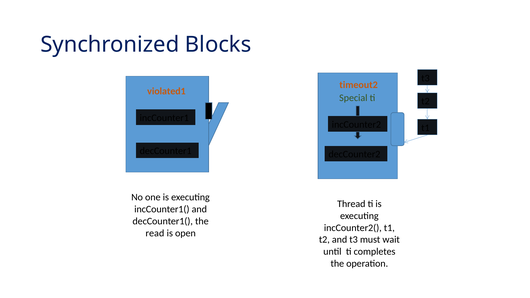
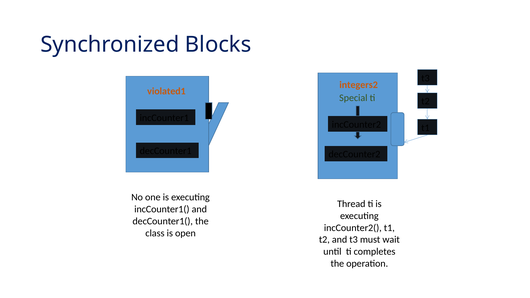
timeout2: timeout2 -> integers2 (359, 85)
read: read -> class (155, 233)
